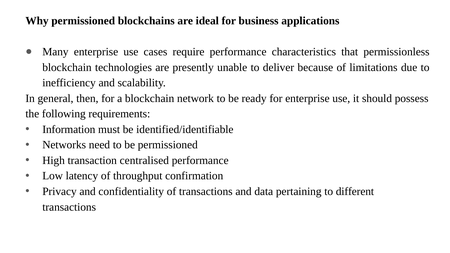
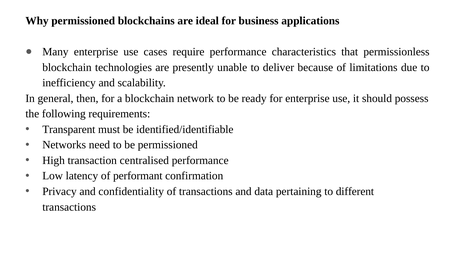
Information: Information -> Transparent (69, 129)
throughput: throughput -> performant (138, 176)
